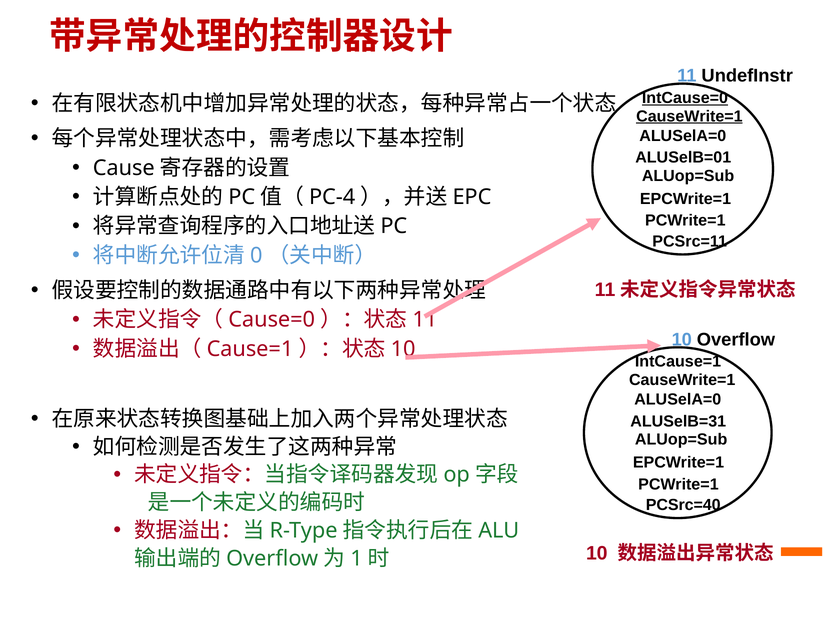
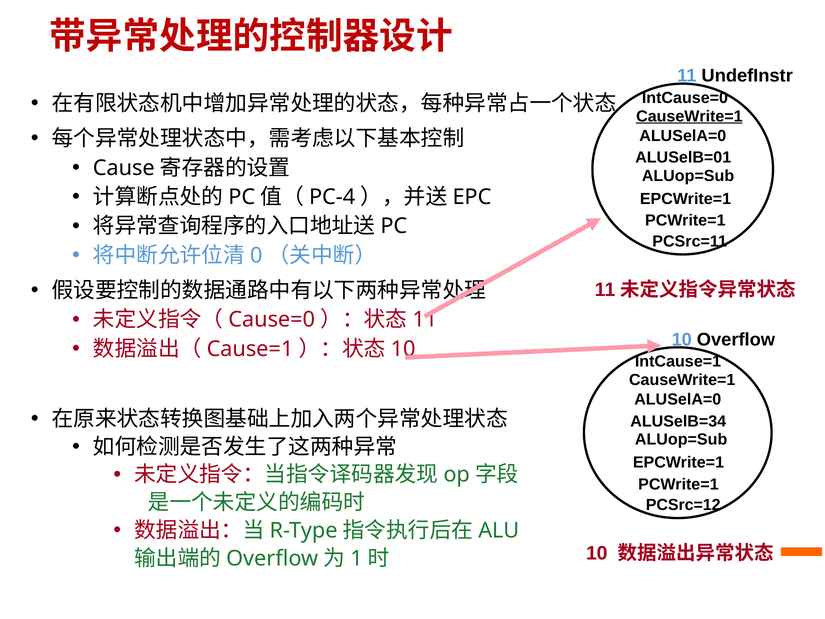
IntCause=0 underline: present -> none (685, 98)
ALUSelB=31: ALUSelB=31 -> ALUSelB=34 (678, 421)
PCSrc=40: PCSrc=40 -> PCSrc=12 (683, 505)
